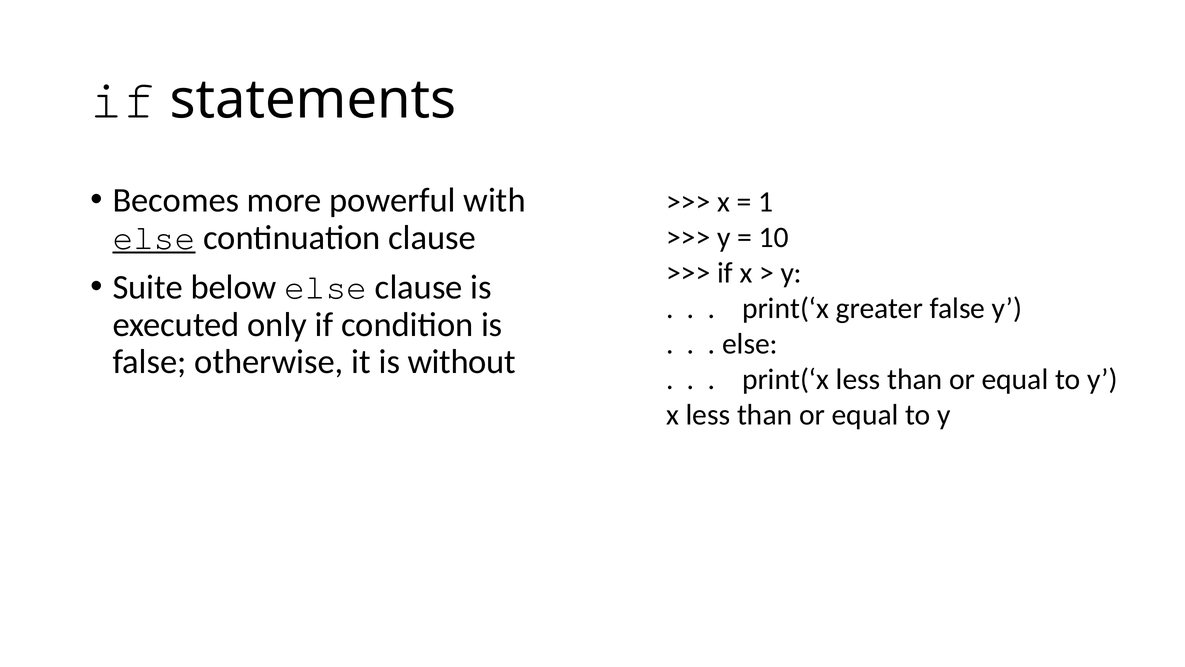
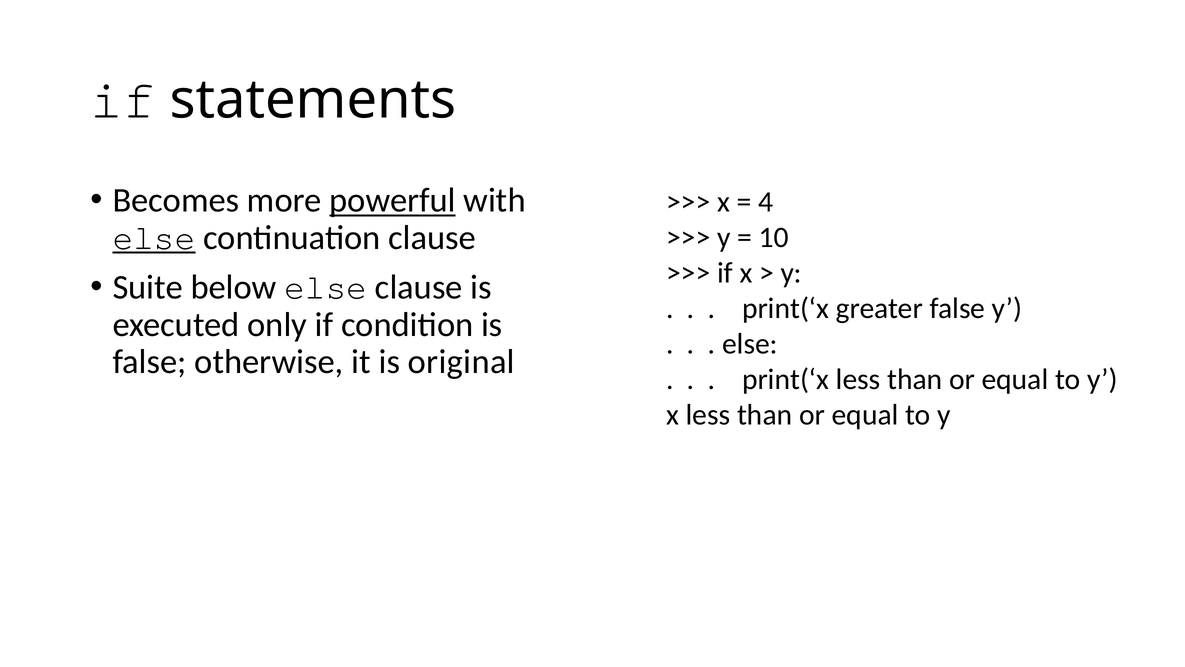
powerful underline: none -> present (392, 200)
1: 1 -> 4 (766, 202)
without: without -> original (461, 362)
